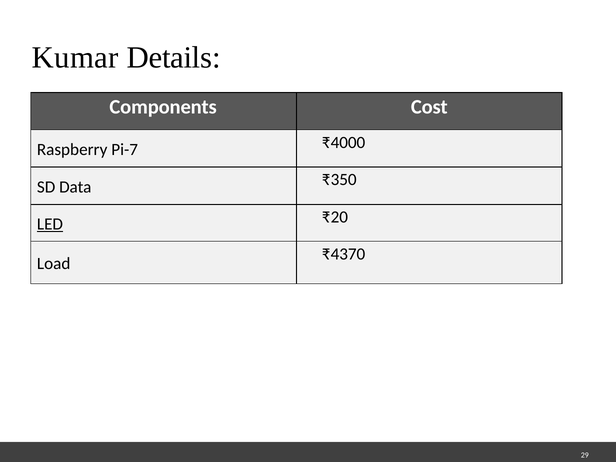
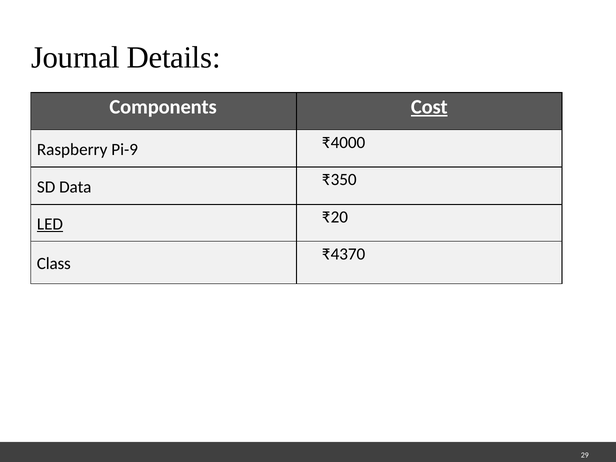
Kumar: Kumar -> Journal (76, 57)
Cost underline: none -> present (429, 107)
Pi-7: Pi-7 -> Pi-9 (125, 150)
Load: Load -> Class (54, 264)
